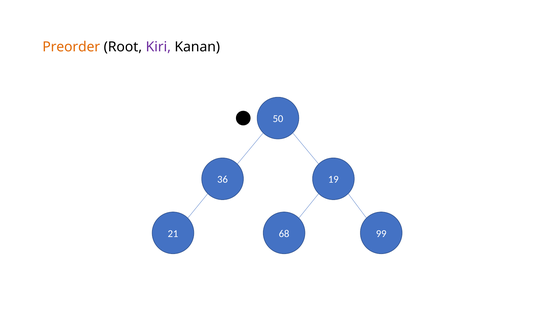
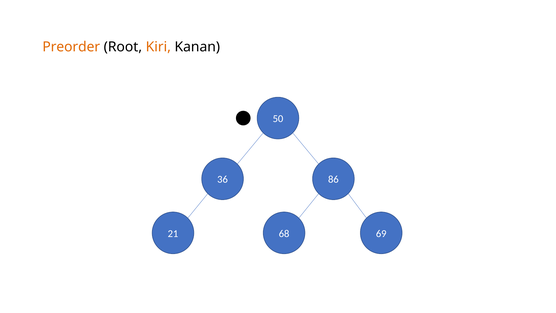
Kiri colour: purple -> orange (158, 47)
19: 19 -> 86 (333, 179)
99: 99 -> 69 (381, 233)
